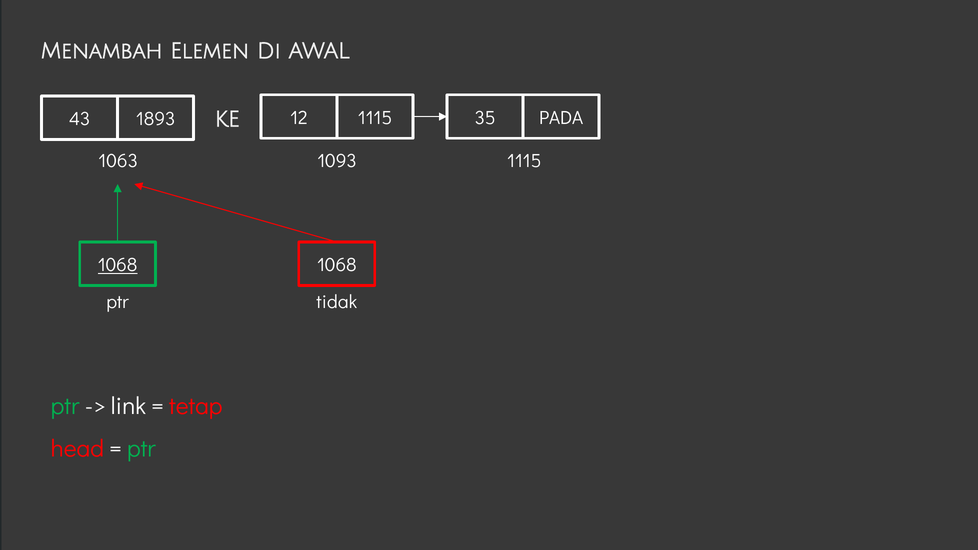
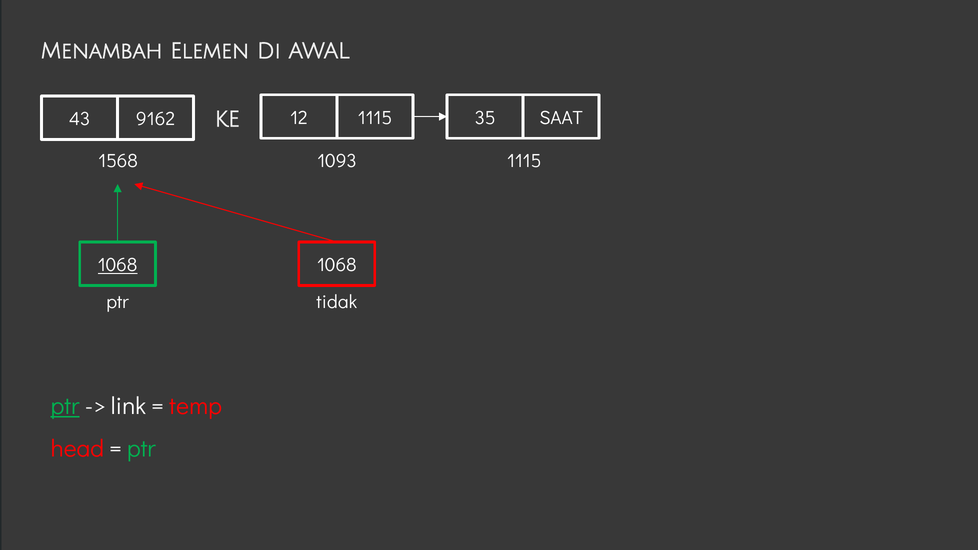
PADA: PADA -> SAAT (561, 118)
1893: 1893 -> 9162 (156, 119)
1063: 1063 -> 1568 (118, 161)
ptr underline: none -> present (65, 406)
tetap: tetap -> temp (196, 406)
